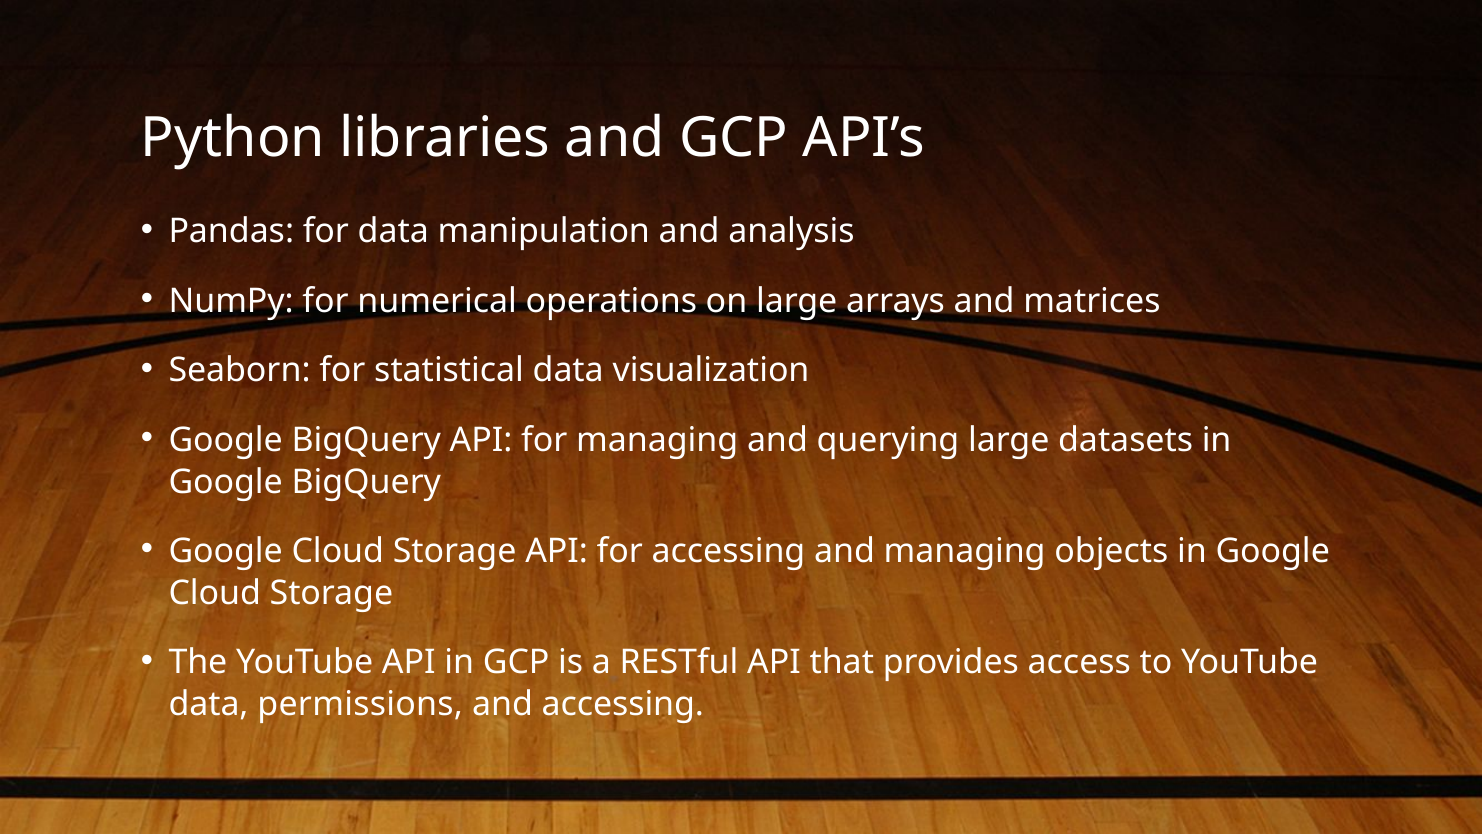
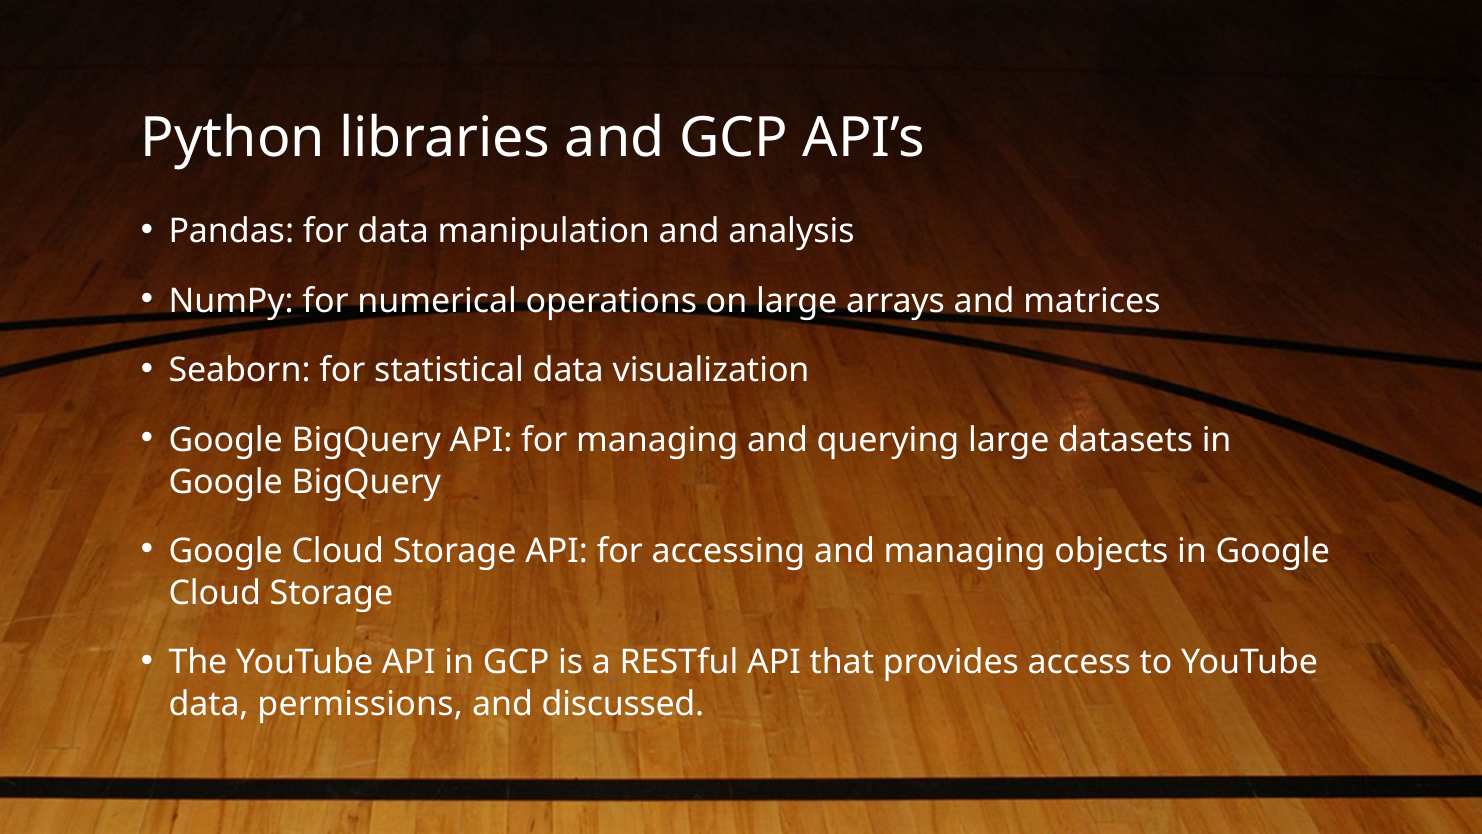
and accessing: accessing -> discussed (623, 704)
